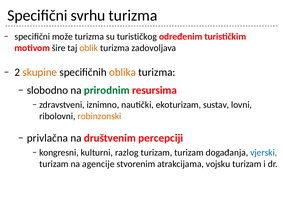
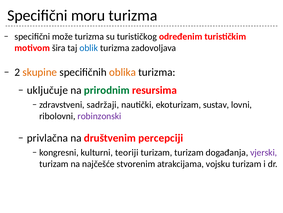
svrhu: svrhu -> moru (88, 15)
šire: šire -> šira (59, 48)
oblik colour: orange -> blue (89, 48)
slobodno: slobodno -> uključuje (47, 90)
iznimno: iznimno -> sadržaji (103, 104)
robinzonski colour: orange -> purple (99, 116)
razlog: razlog -> teoriji (127, 152)
vjerski colour: blue -> purple (264, 152)
agencije: agencije -> najčešće (98, 163)
